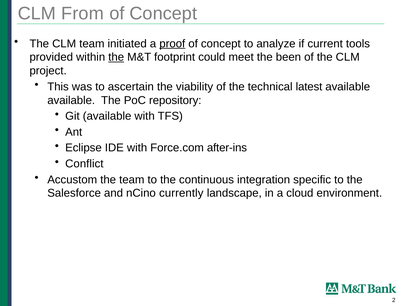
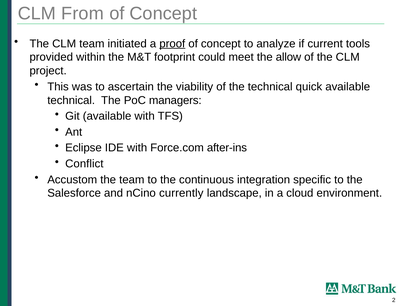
the underline: present -> none (116, 57)
been: been -> allow (288, 57)
latest: latest -> quick (309, 87)
available: available -> technical (71, 100)
repository: repository -> managers (175, 100)
